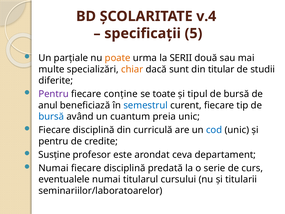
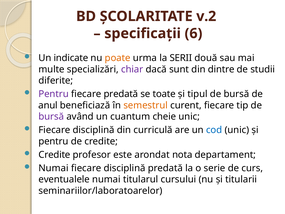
v.4: v.4 -> v.2 (206, 16)
5: 5 -> 6 (193, 33)
parţiale: parţiale -> indicate (71, 58)
chiar colour: orange -> purple (132, 69)
titular: titular -> dintre (221, 69)
fiecare conţine: conţine -> predată (121, 94)
semestrul colour: blue -> orange (146, 105)
bursă colour: blue -> purple (51, 116)
preia: preia -> cheie (164, 116)
Susţine: Susţine -> Credite (54, 155)
ceva: ceva -> nota (182, 155)
